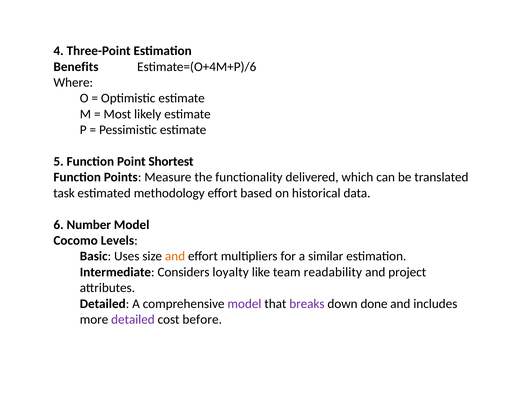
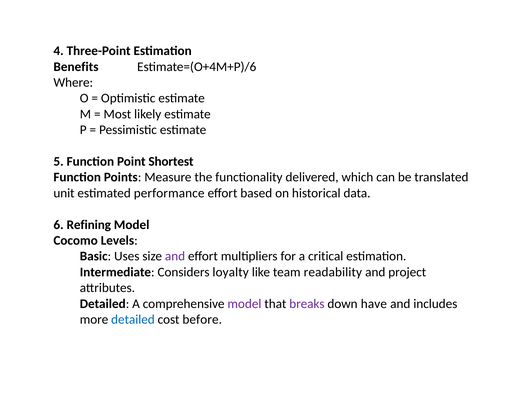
task: task -> unit (64, 193)
methodology: methodology -> performance (169, 193)
Number: Number -> Refining (89, 225)
and colour: orange -> purple (175, 256)
similar: similar -> critical (326, 256)
done: done -> have (374, 304)
detailed colour: purple -> blue (133, 320)
